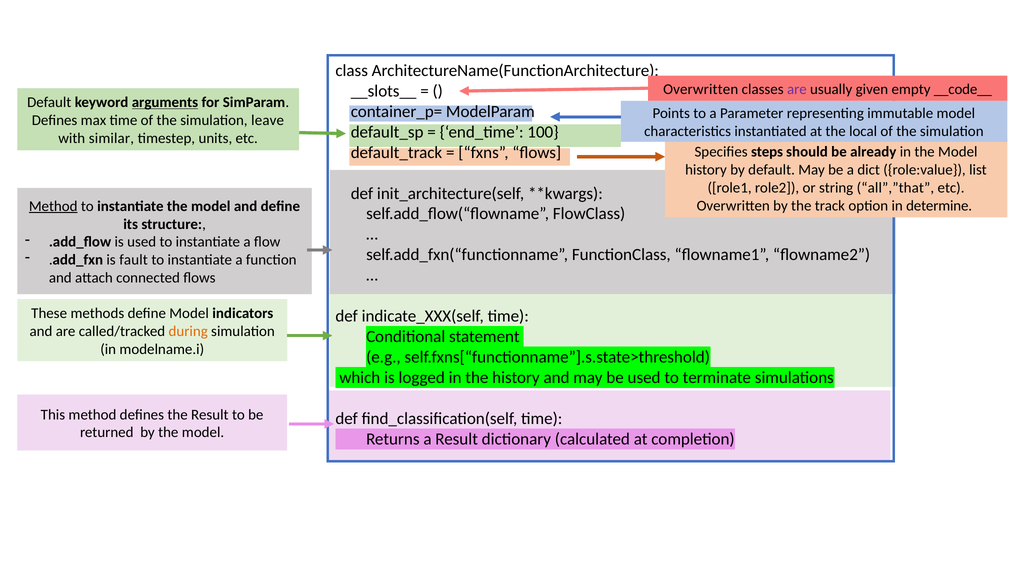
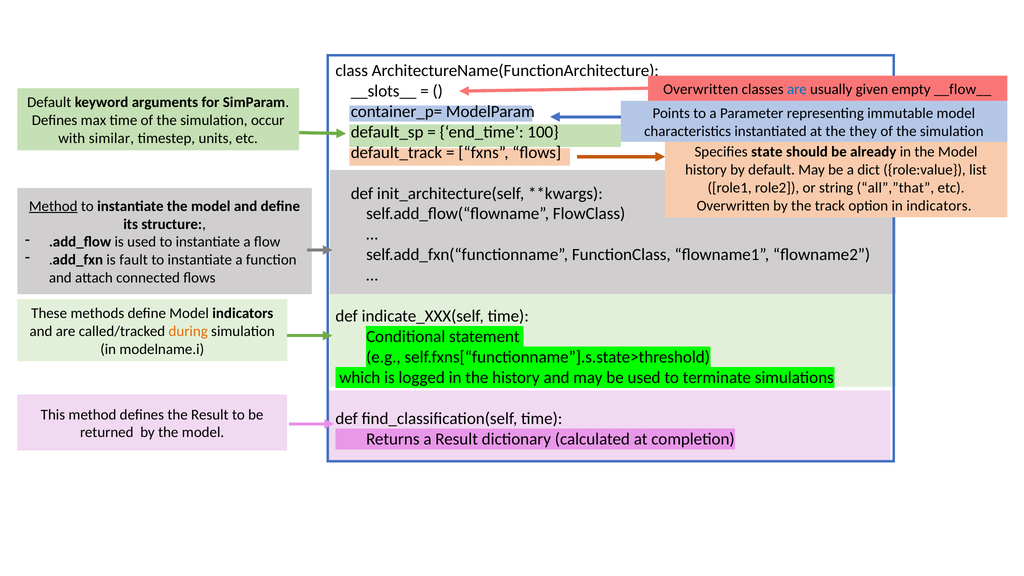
are colour: purple -> blue (797, 89)
__code__: __code__ -> __flow__ (963, 89)
arguments underline: present -> none (165, 102)
leave: leave -> occur (268, 120)
local: local -> they (863, 131)
steps: steps -> state (767, 152)
in determine: determine -> indicators (939, 206)
